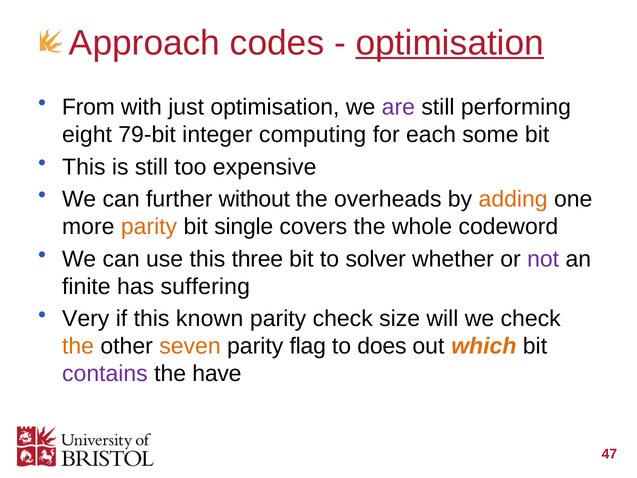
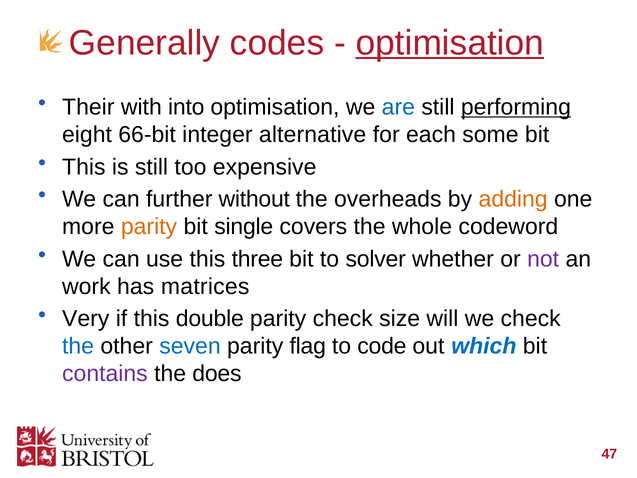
Approach: Approach -> Generally (145, 43)
From: From -> Their (88, 107)
just: just -> into (186, 107)
are colour: purple -> blue (398, 107)
performing underline: none -> present (516, 107)
79-bit: 79-bit -> 66-bit (147, 135)
computing: computing -> alternative (313, 135)
finite: finite -> work (86, 286)
suffering: suffering -> matrices (205, 286)
known: known -> double (210, 319)
the colour: orange -> blue (78, 346)
seven colour: orange -> blue (190, 346)
does: does -> code (382, 346)
which colour: orange -> blue (484, 346)
have: have -> does (217, 374)
